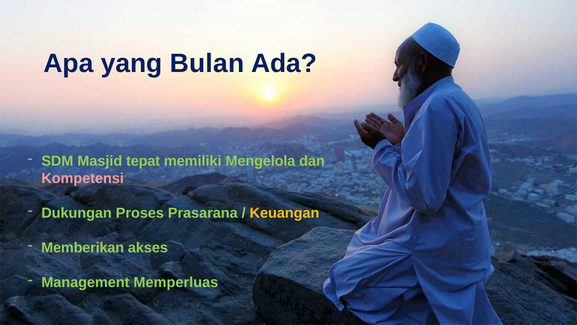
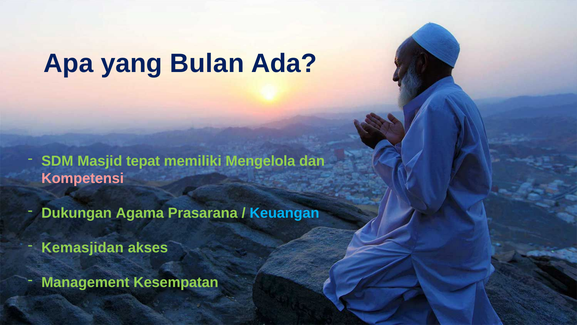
Proses: Proses -> Agama (140, 213)
Keuangan colour: yellow -> light blue (284, 213)
Memberikan: Memberikan -> Kemasjidan (83, 247)
Memperluas: Memperluas -> Kesempatan (176, 282)
